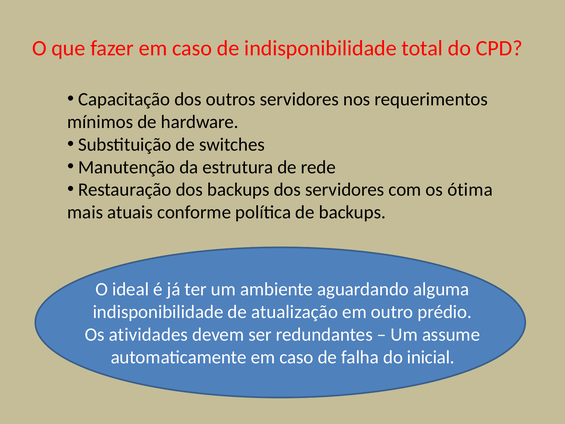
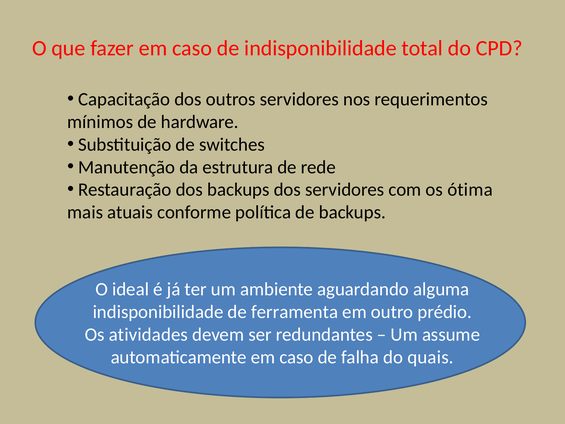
atualização: atualização -> ferramenta (295, 312)
inicial: inicial -> quais (431, 357)
